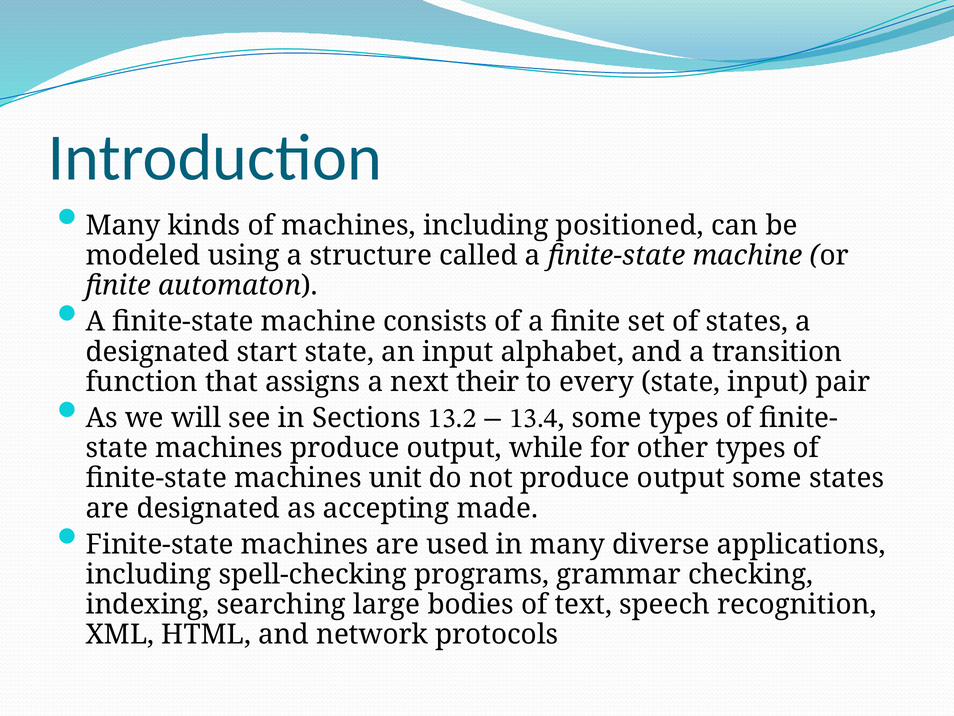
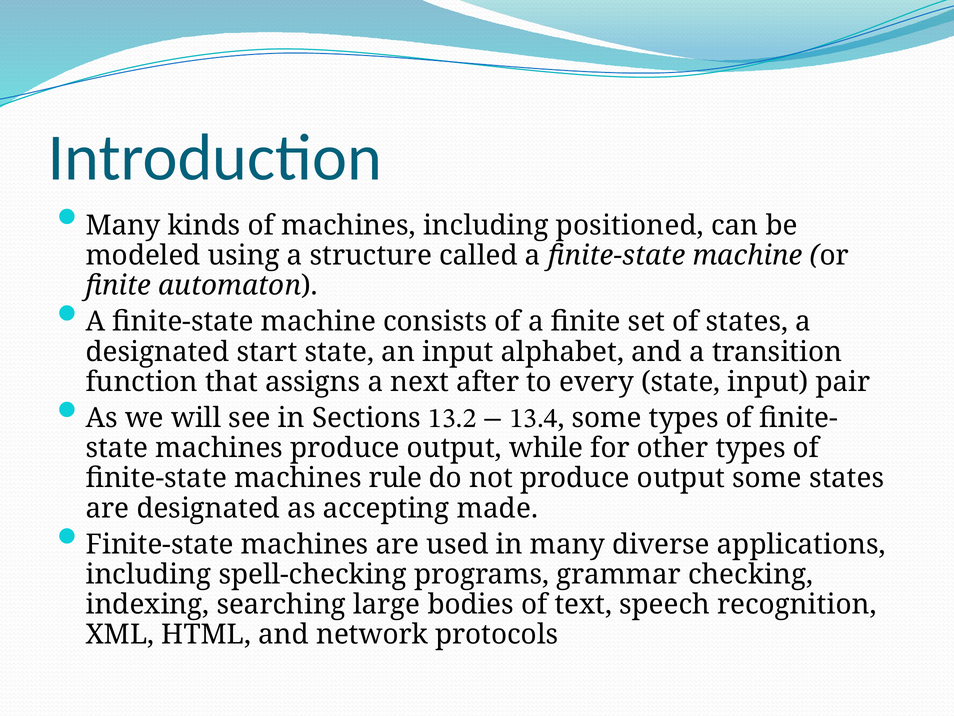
their: their -> after (488, 382)
unit: unit -> rule (395, 478)
